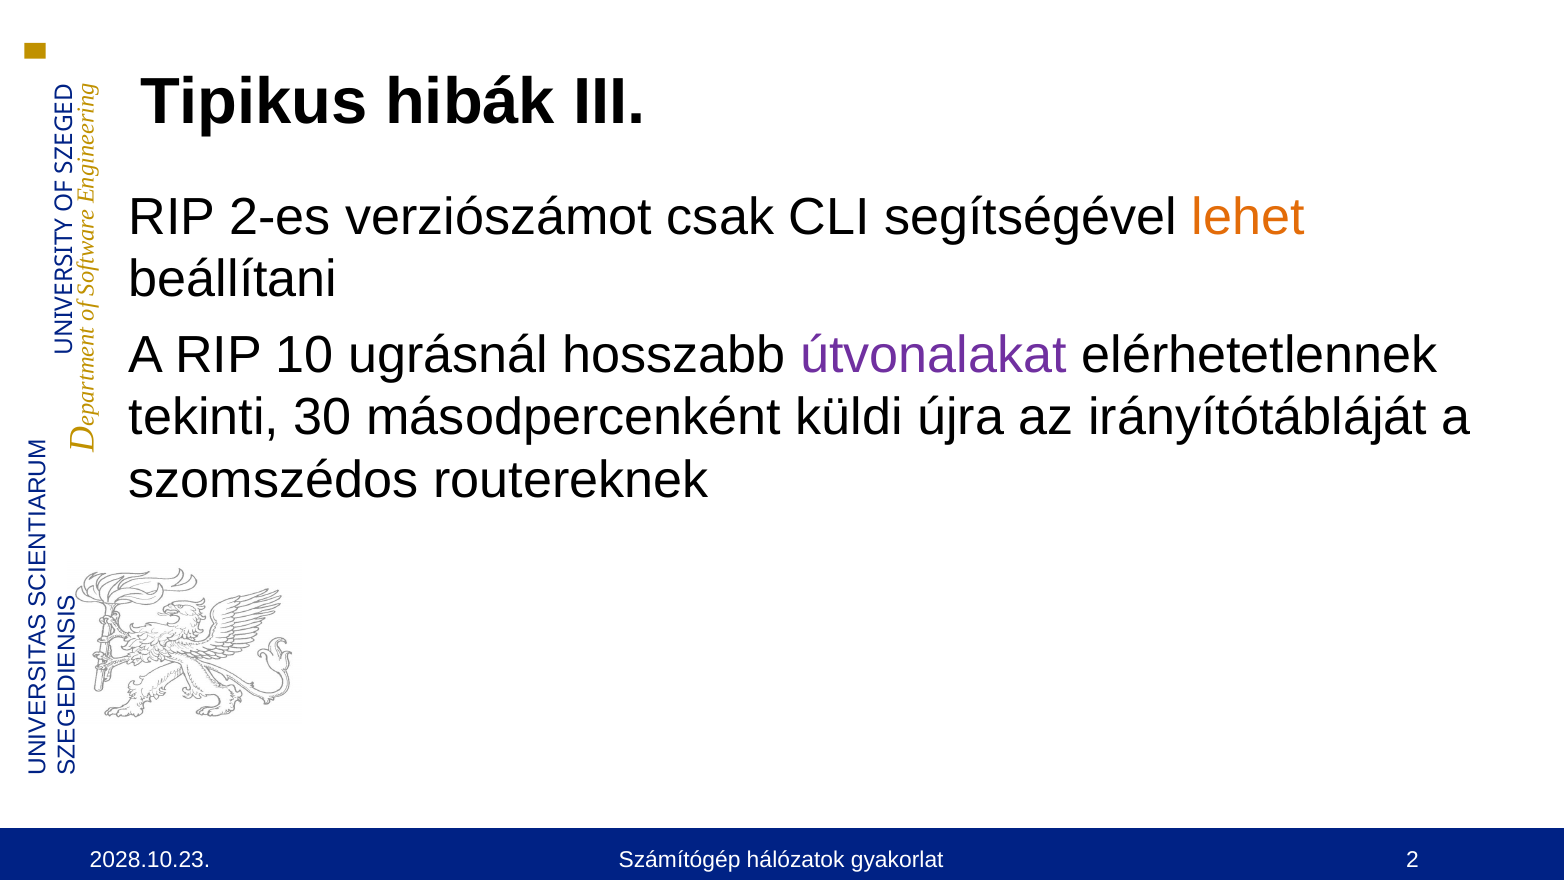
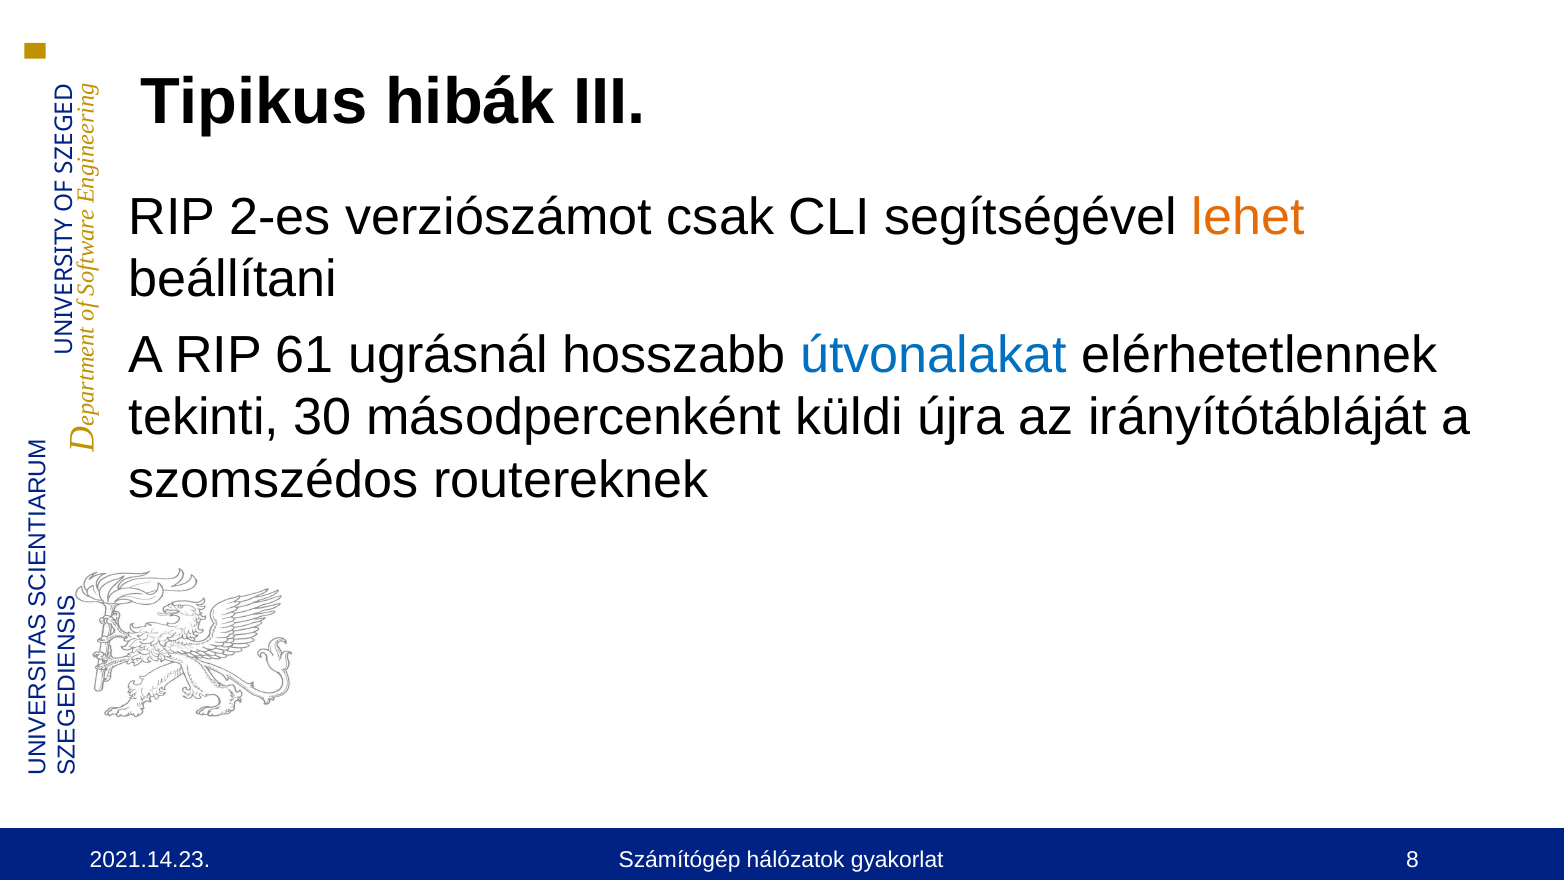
10: 10 -> 61 (305, 355)
útvonalakat colour: purple -> blue (934, 355)
2028.10.23: 2028.10.23 -> 2021.14.23 (150, 859)
2: 2 -> 8 (1412, 859)
